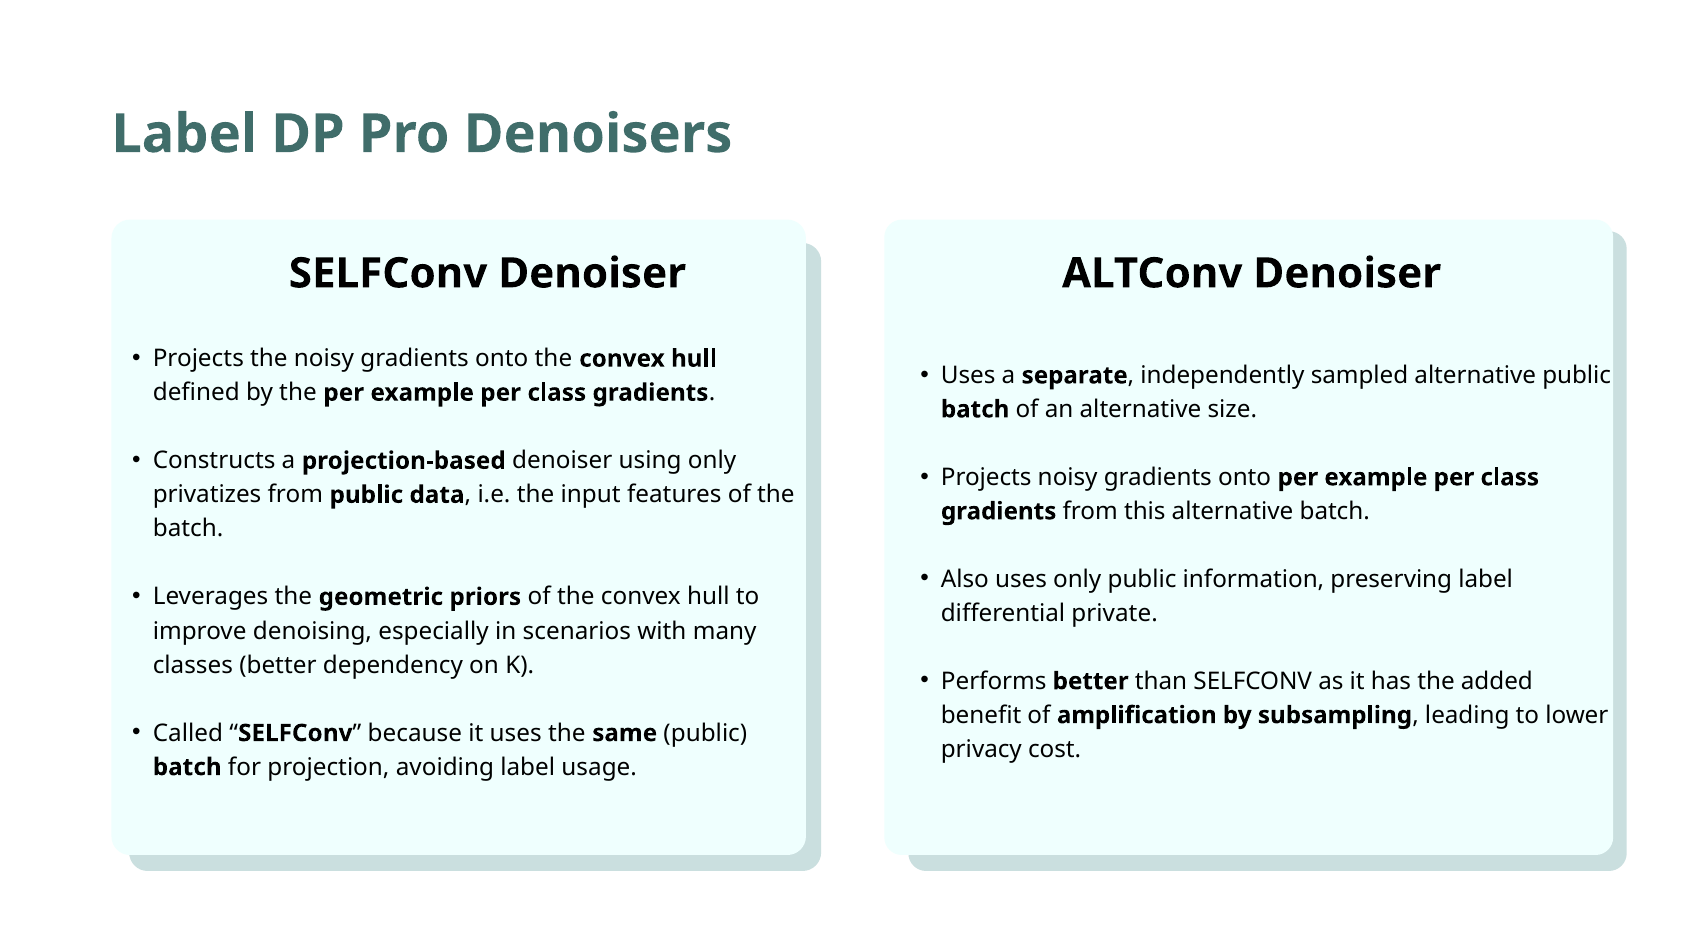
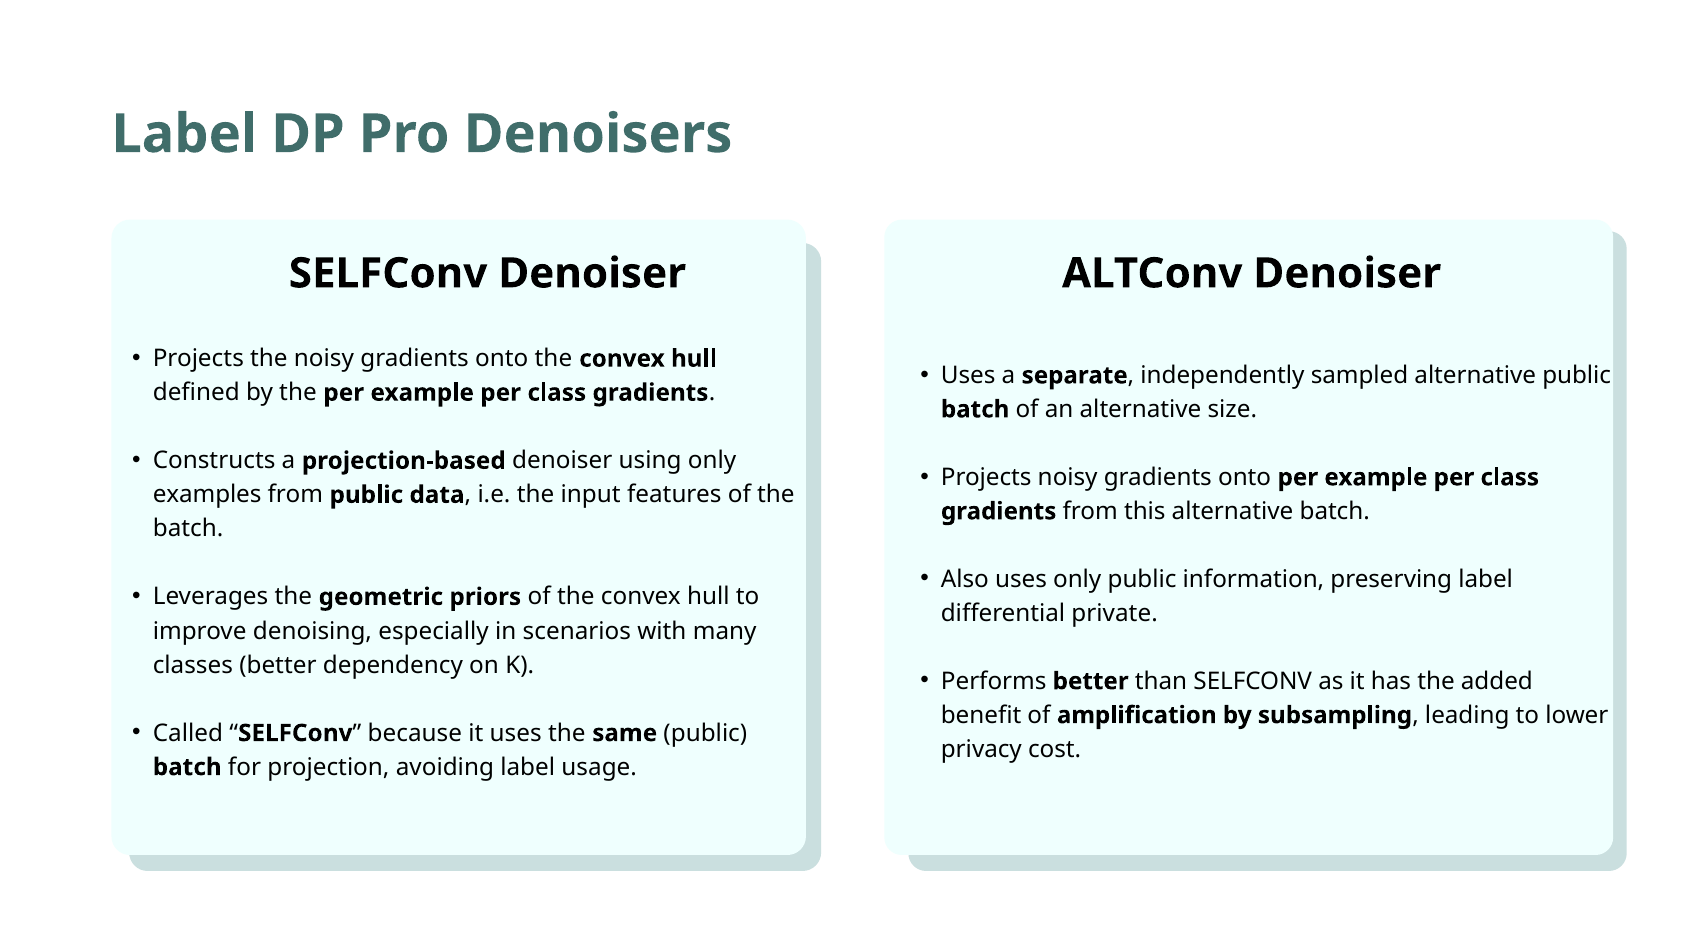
privatizes: privatizes -> examples (207, 495)
